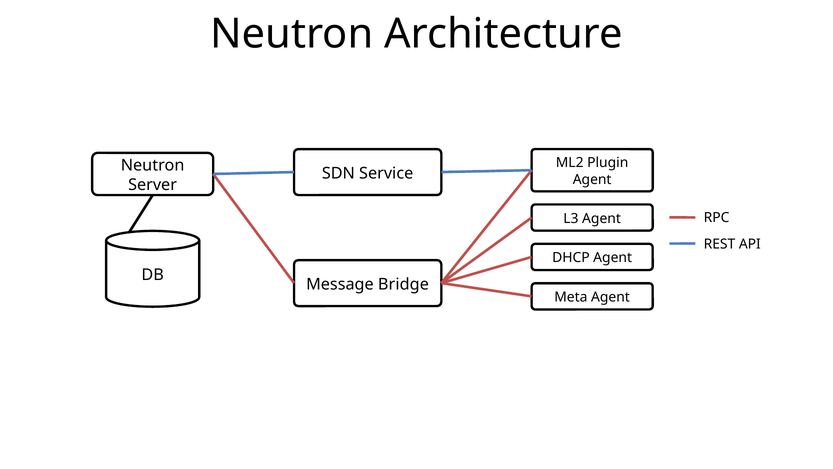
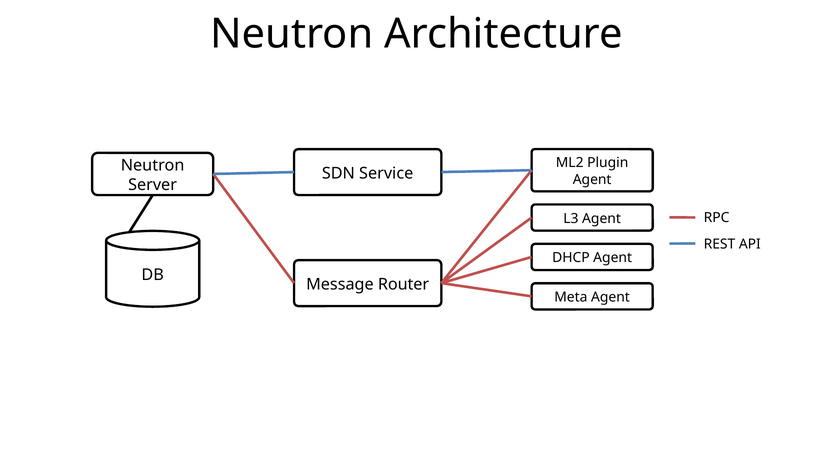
Bridge: Bridge -> Router (404, 284)
